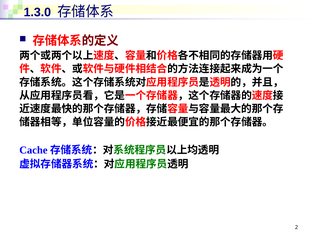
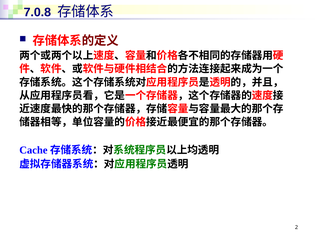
1.3.0: 1.3.0 -> 7.0.8 (37, 12)
